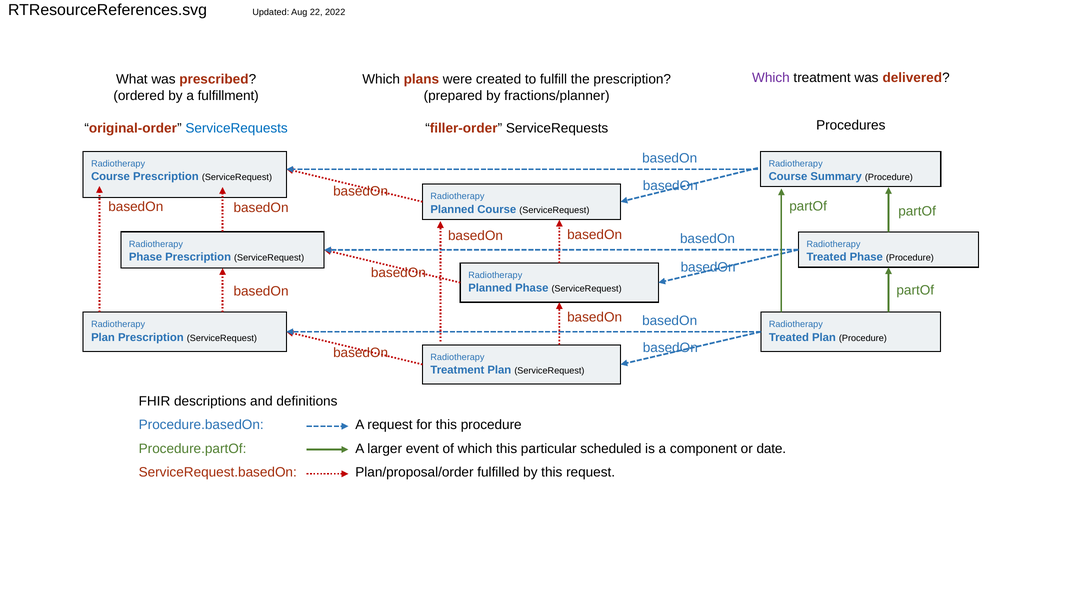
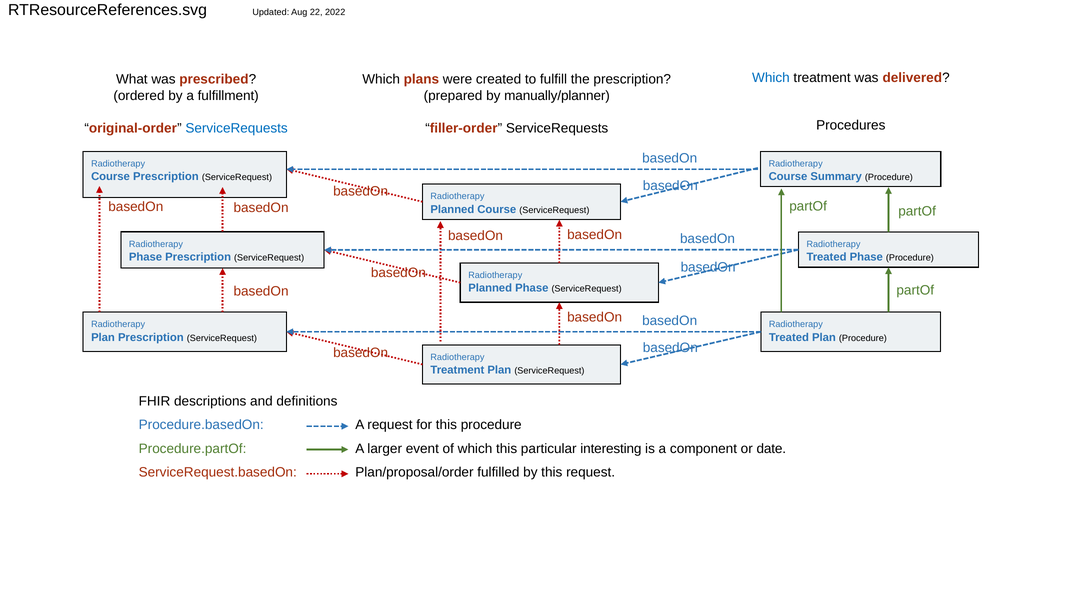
Which colour: purple -> blue (771, 78)
fractions/planner: fractions/planner -> manually/planner (557, 96)
scheduled: scheduled -> interesting (611, 449)
